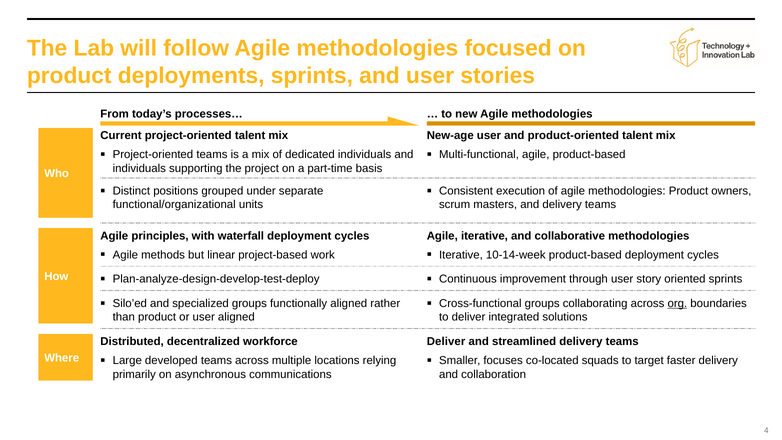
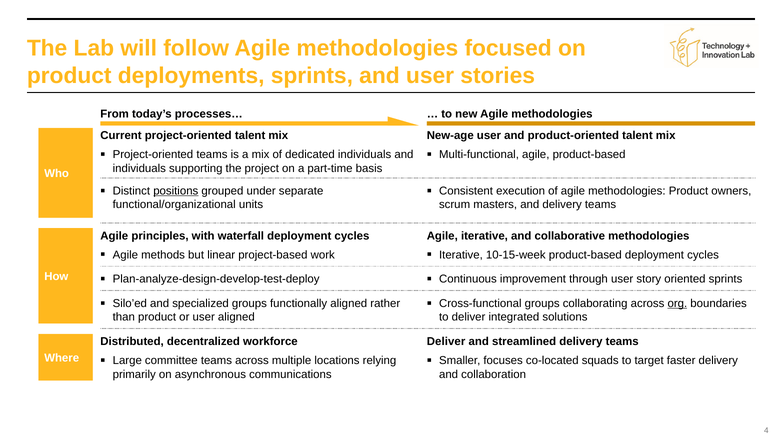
positions underline: none -> present (176, 191)
10-14-week: 10-14-week -> 10-15-week (516, 255)
developed: developed -> committee (171, 360)
